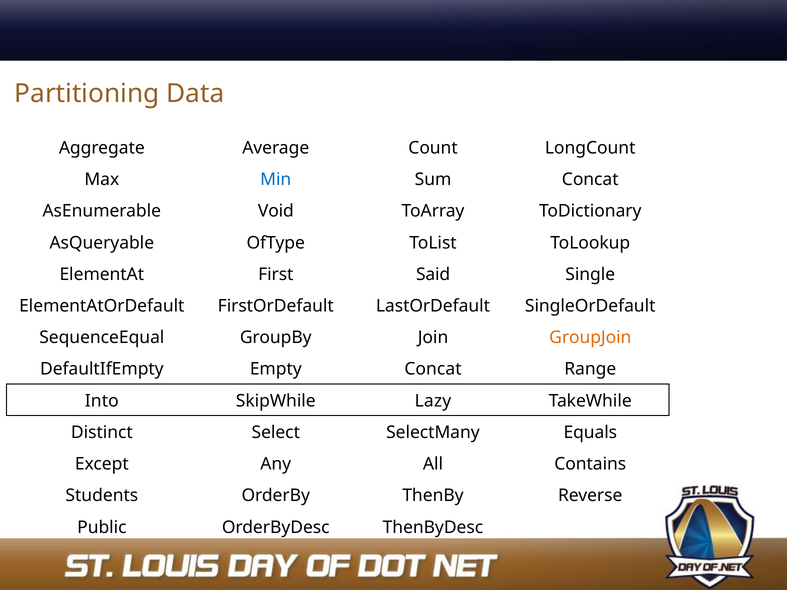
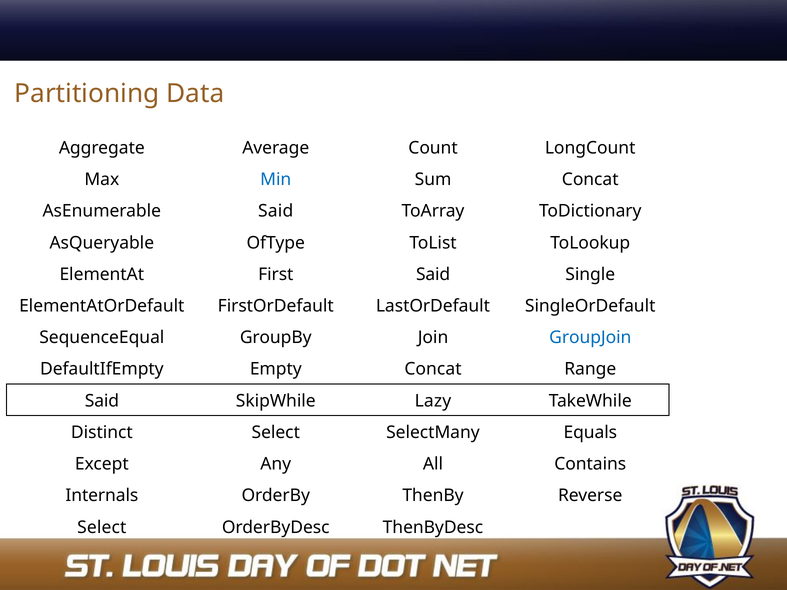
AsEnumerable Void: Void -> Said (276, 211)
GroupJoin colour: orange -> blue (590, 338)
Into: Into -> Said (102, 401)
Students: Students -> Internals (102, 496)
Public: Public -> Select (102, 528)
